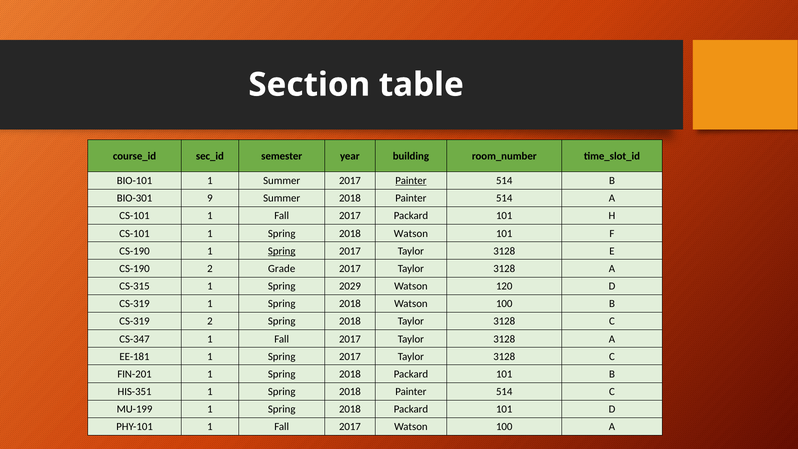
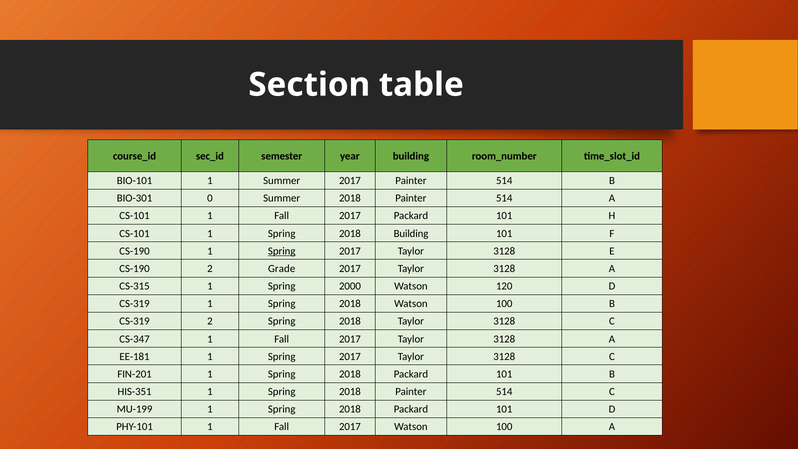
Painter underline: present -> none (411, 181)
9: 9 -> 0 (210, 198)
Watson: Watson -> Building (411, 233)
2029: 2029 -> 2000 (350, 286)
